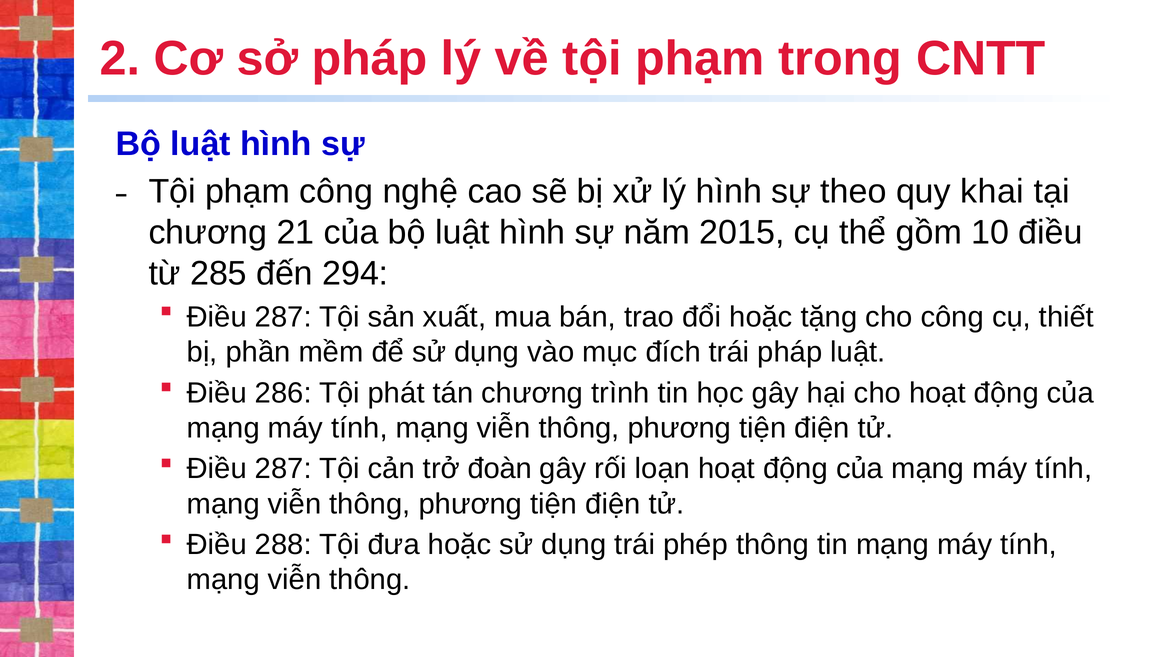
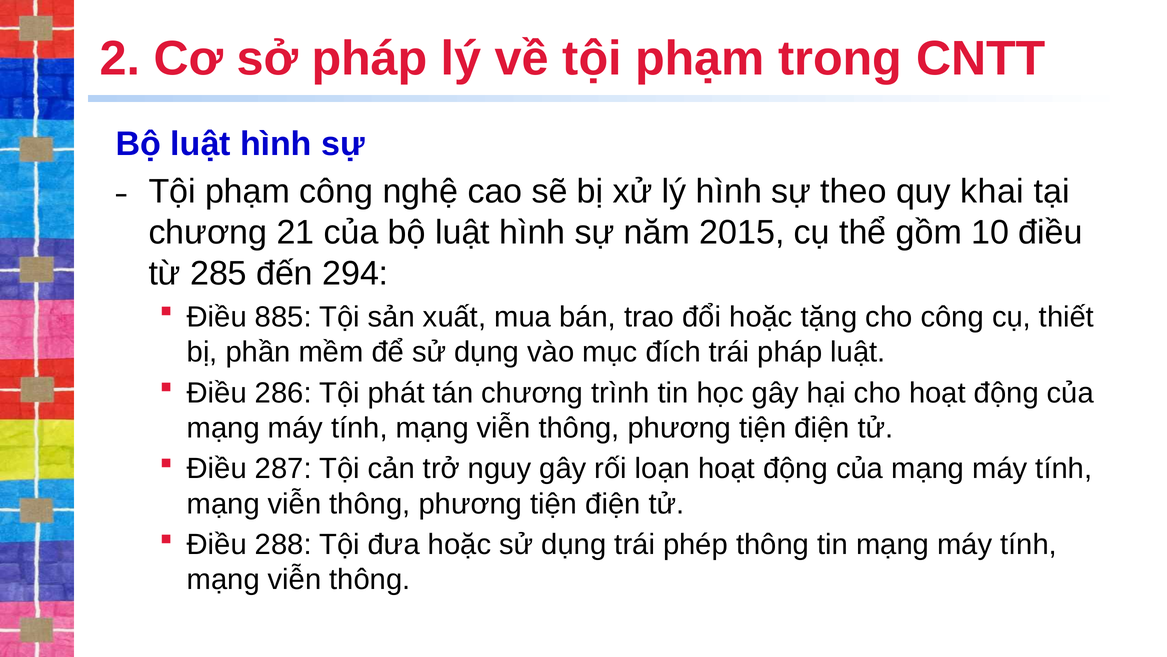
287: 287 -> 885 (283, 317)
đoàn: đoàn -> nguy (500, 468)
